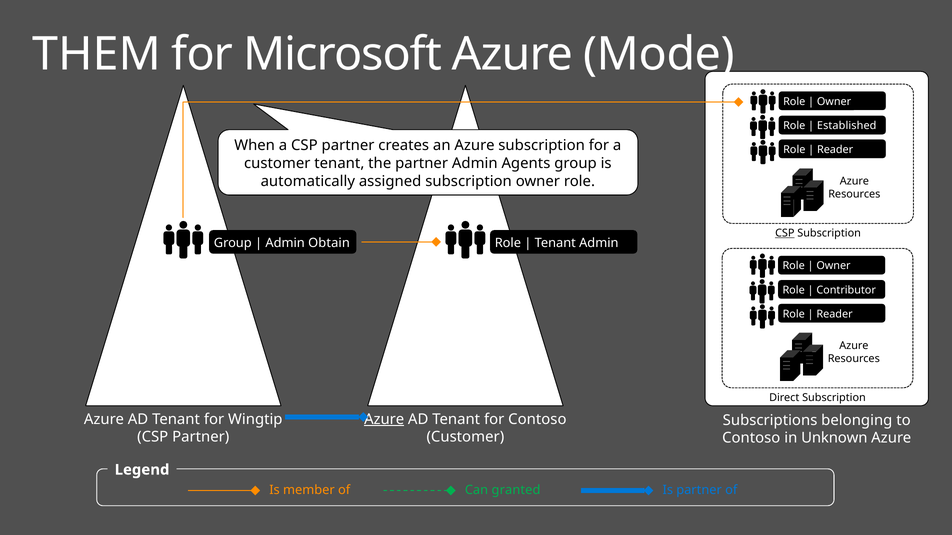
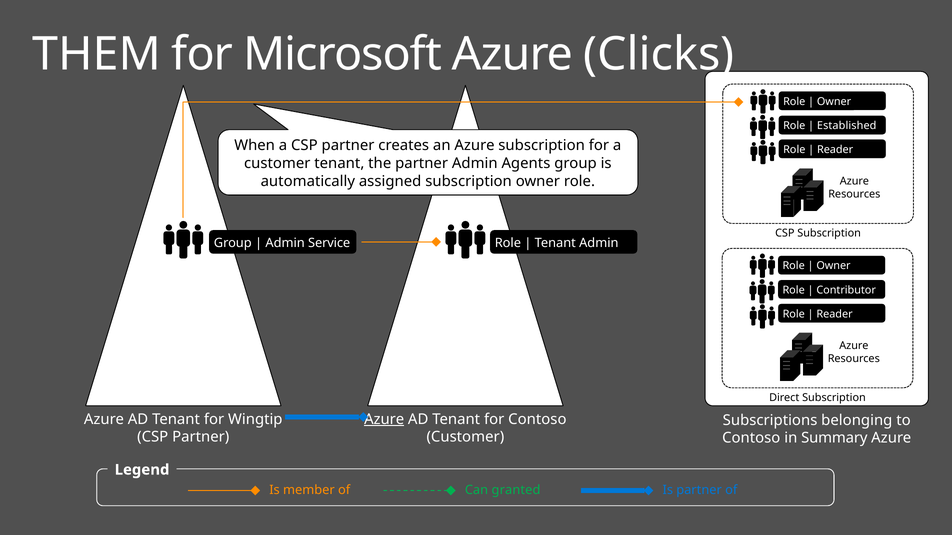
Mode: Mode -> Clicks (659, 55)
CSP underline: present -> none (785, 233)
Obtain: Obtain -> Service (329, 243)
Unknown: Unknown -> Summary (834, 438)
